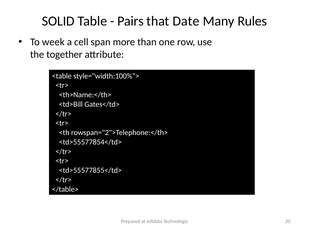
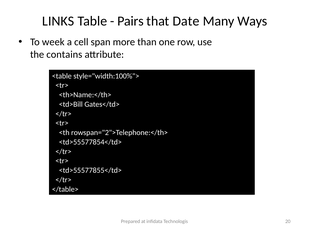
SOLID: SOLID -> LINKS (58, 21)
Rules: Rules -> Ways (252, 21)
together: together -> contains (64, 54)
